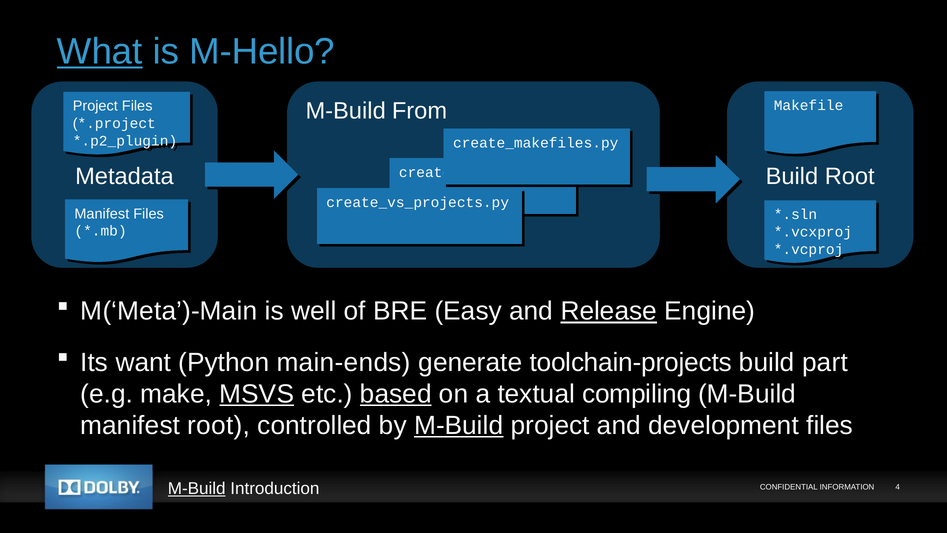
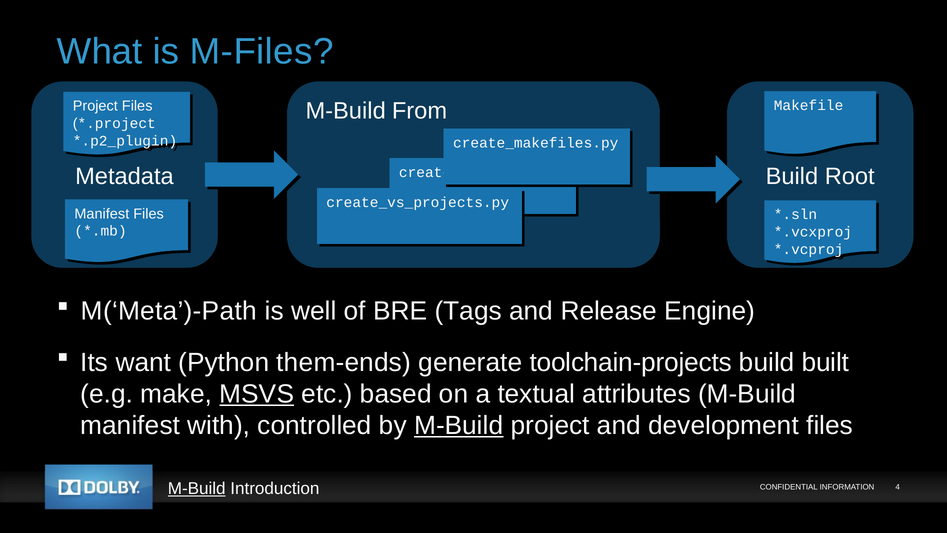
What underline: present -> none (100, 52)
M-Hello: M-Hello -> M-Files (262, 52)
M(‘Meta’)-Main: M(‘Meta’)-Main -> M(‘Meta’)-Path (169, 311)
Easy: Easy -> Tags (468, 311)
Release underline: present -> none (609, 311)
main-ends: main-ends -> them-ends (344, 363)
part: part -> built (825, 363)
based underline: present -> none (396, 394)
compiling: compiling -> attributes (637, 394)
manifest root: root -> with (219, 426)
